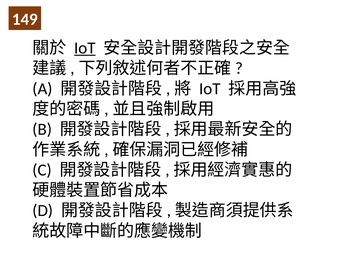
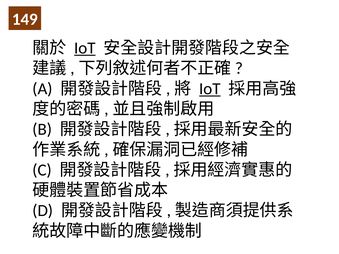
IoT underline: none -> present (210, 89)
